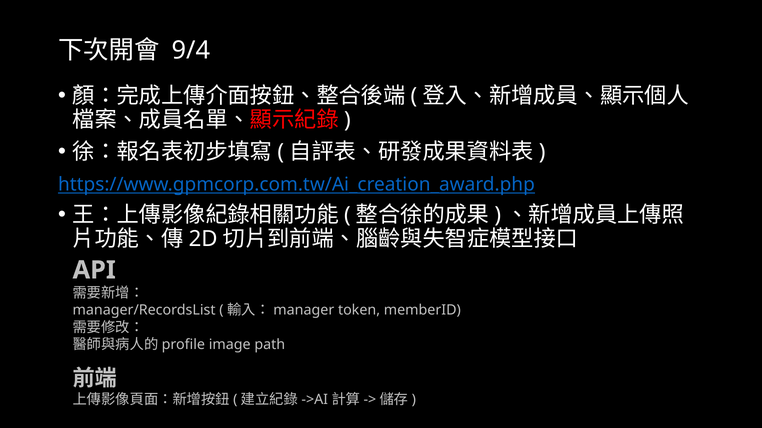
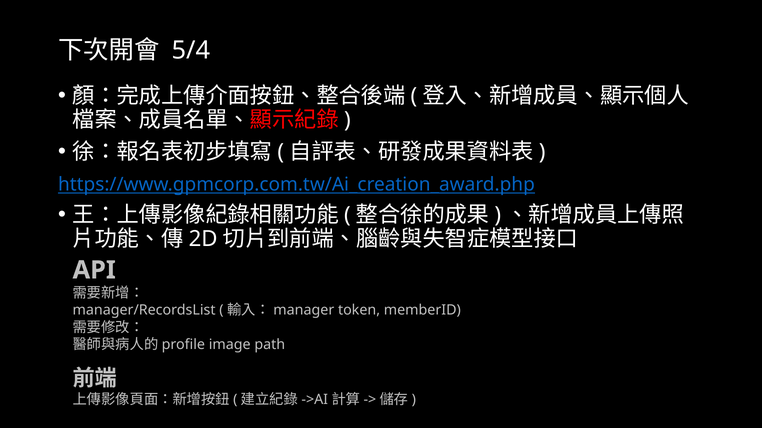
9/4: 9/4 -> 5/4 (191, 50)
